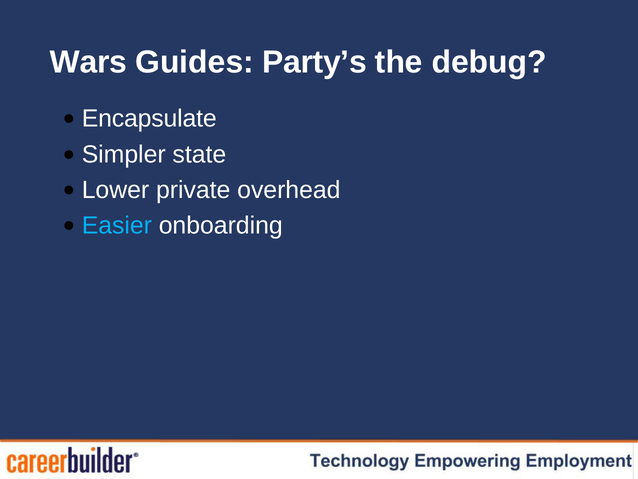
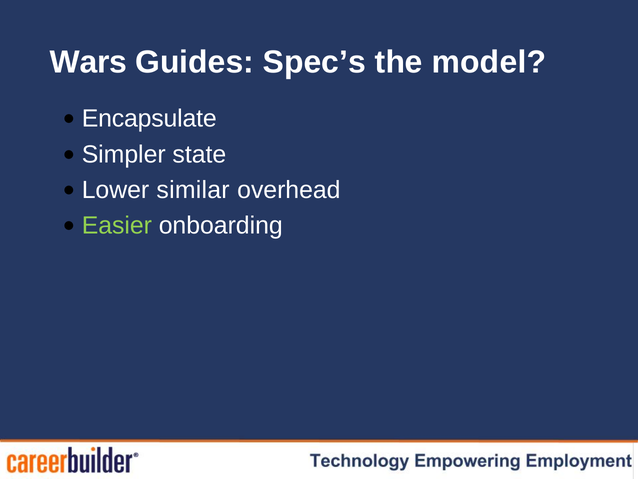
Party’s: Party’s -> Spec’s (314, 62)
debug: debug -> model (489, 62)
private: private -> similar (193, 190)
Easier colour: light blue -> light green (117, 226)
